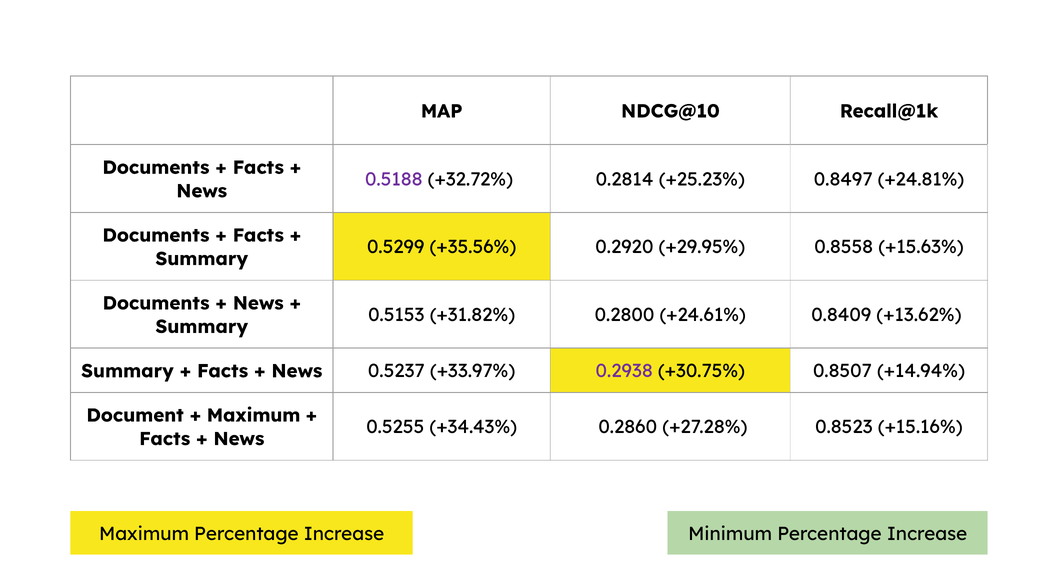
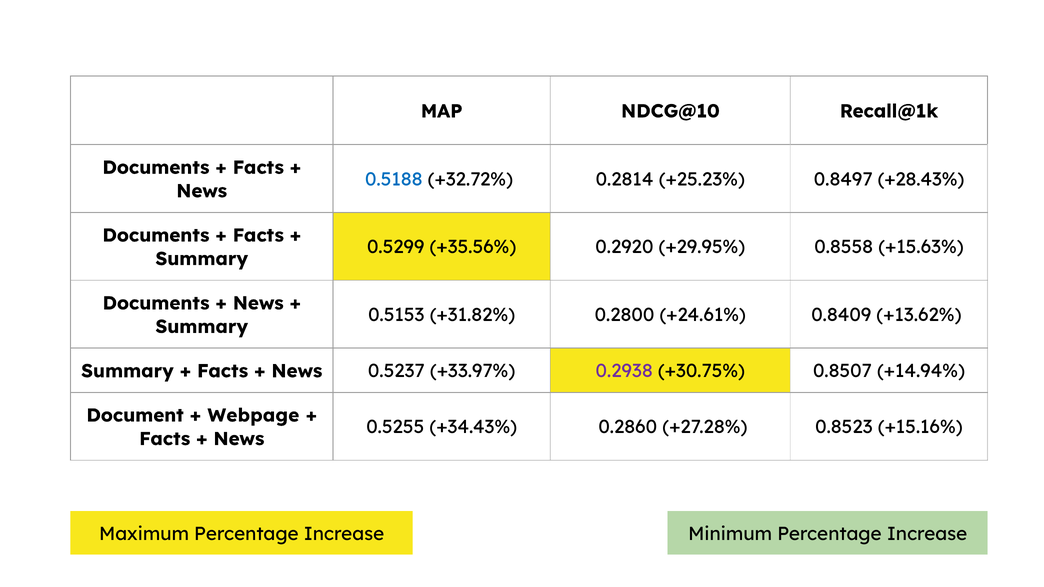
0.5188 colour: purple -> blue (394, 179)
+24.81%: +24.81% -> +28.43% (921, 179)
Maximum: Maximum -> Webpage (253, 416)
